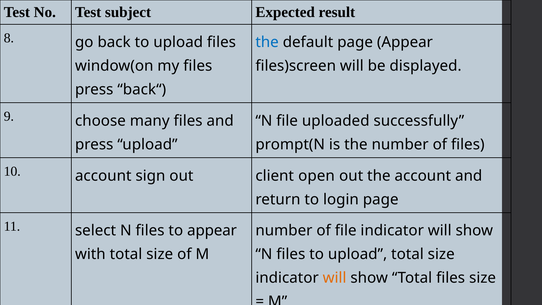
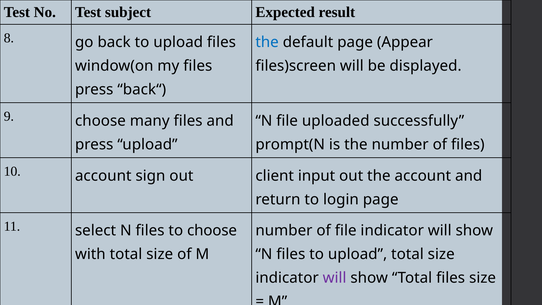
open: open -> input (317, 176)
to appear: appear -> choose (212, 231)
will colour: orange -> purple (335, 278)
